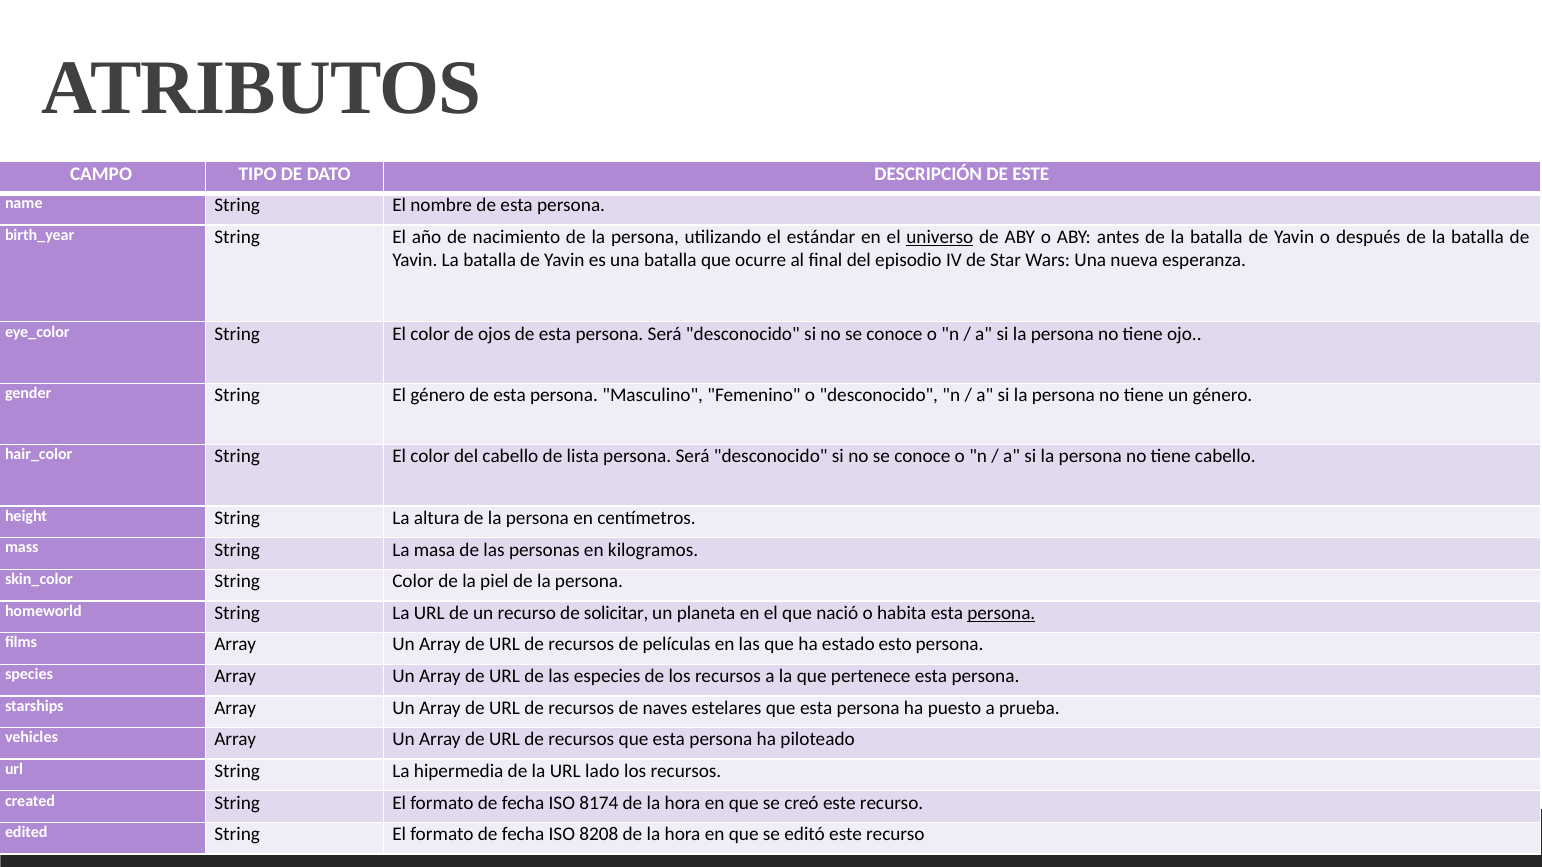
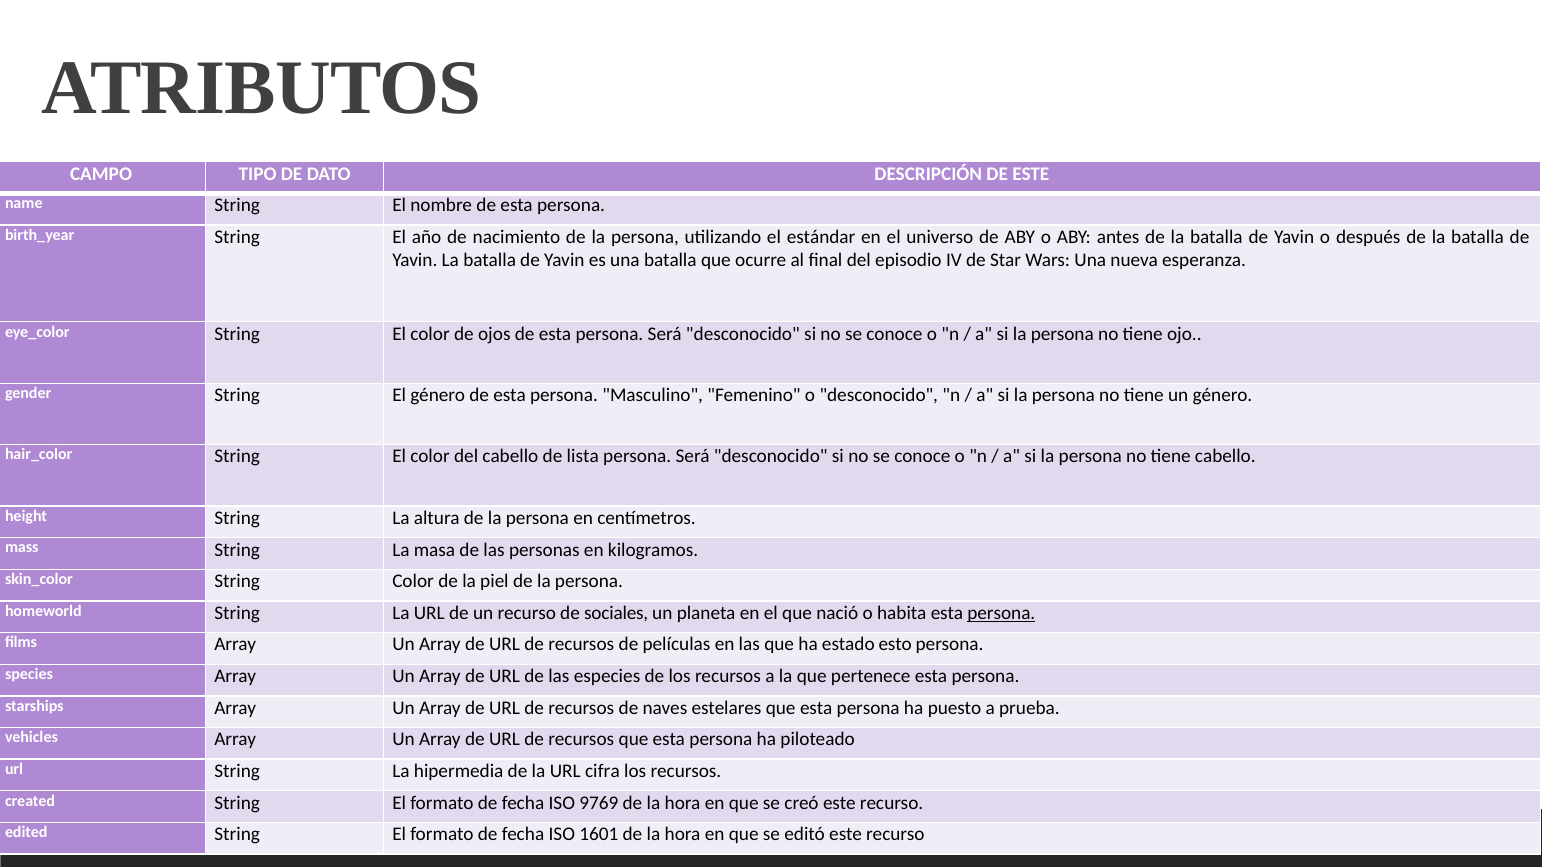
universo underline: present -> none (940, 237)
solicitar: solicitar -> sociales (616, 613)
lado: lado -> cifra (602, 771)
8174: 8174 -> 9769 (599, 803)
8208: 8208 -> 1601 (599, 835)
